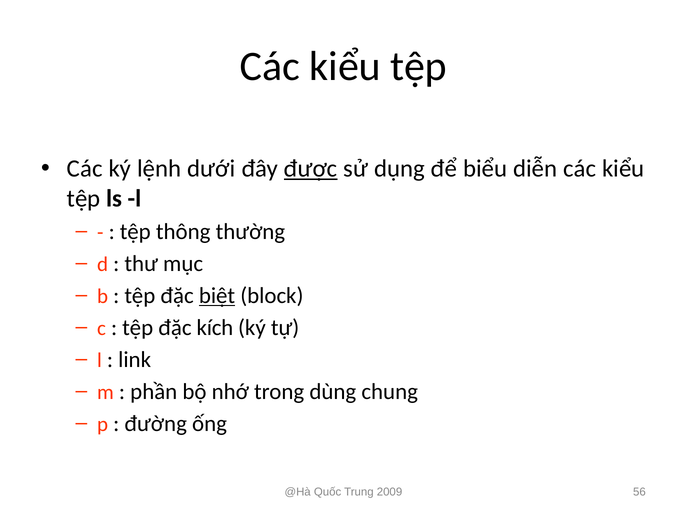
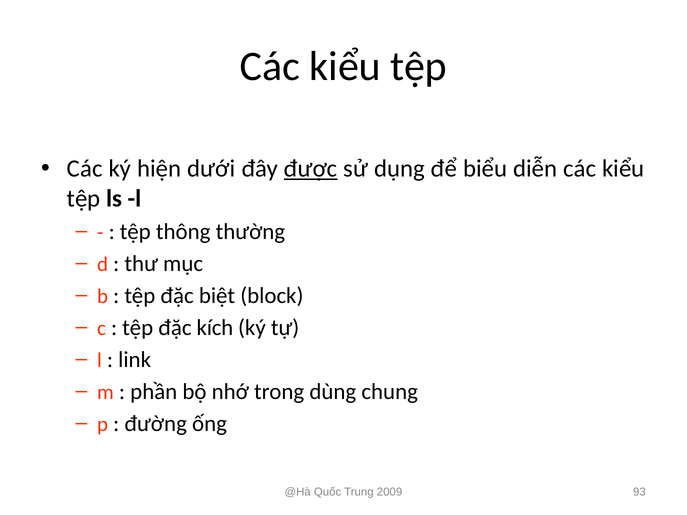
lệnh: lệnh -> hiện (159, 169)
biệt underline: present -> none (217, 296)
56: 56 -> 93 (639, 492)
